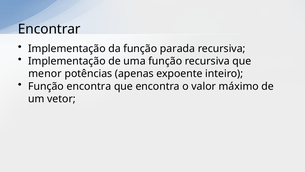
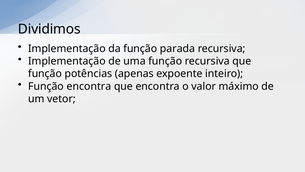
Encontrar: Encontrar -> Dividimos (49, 29)
menor: menor -> função (45, 74)
